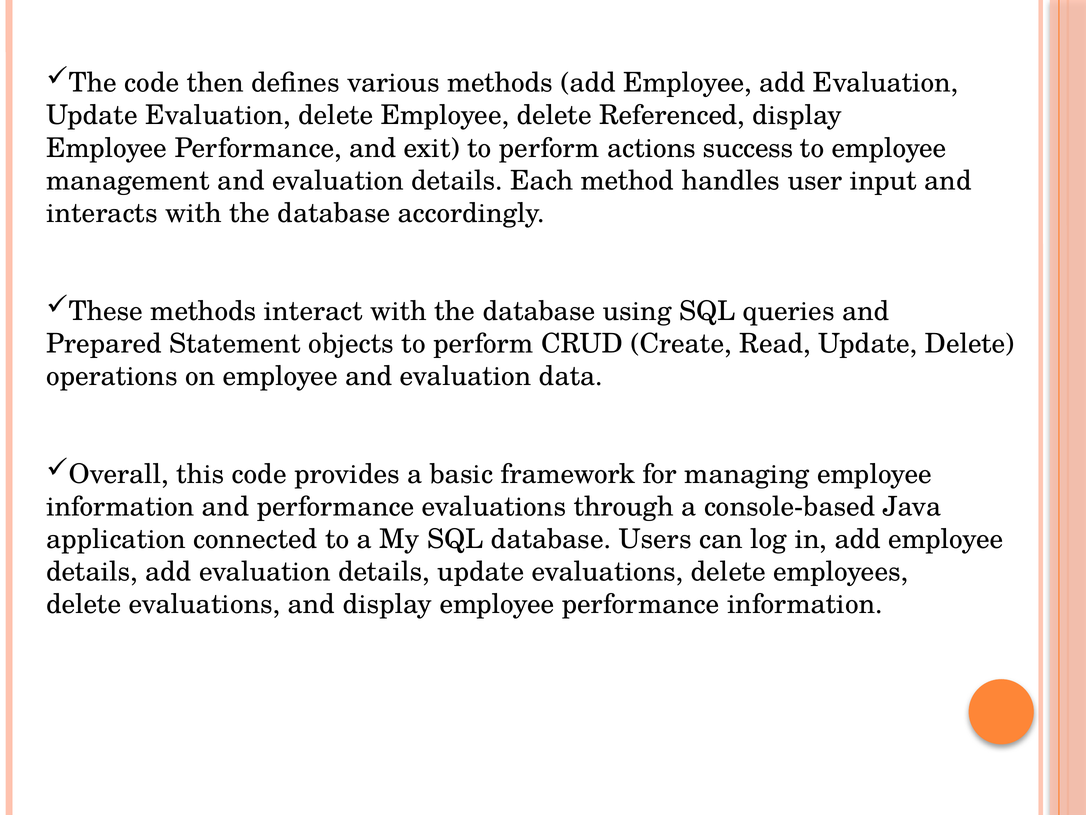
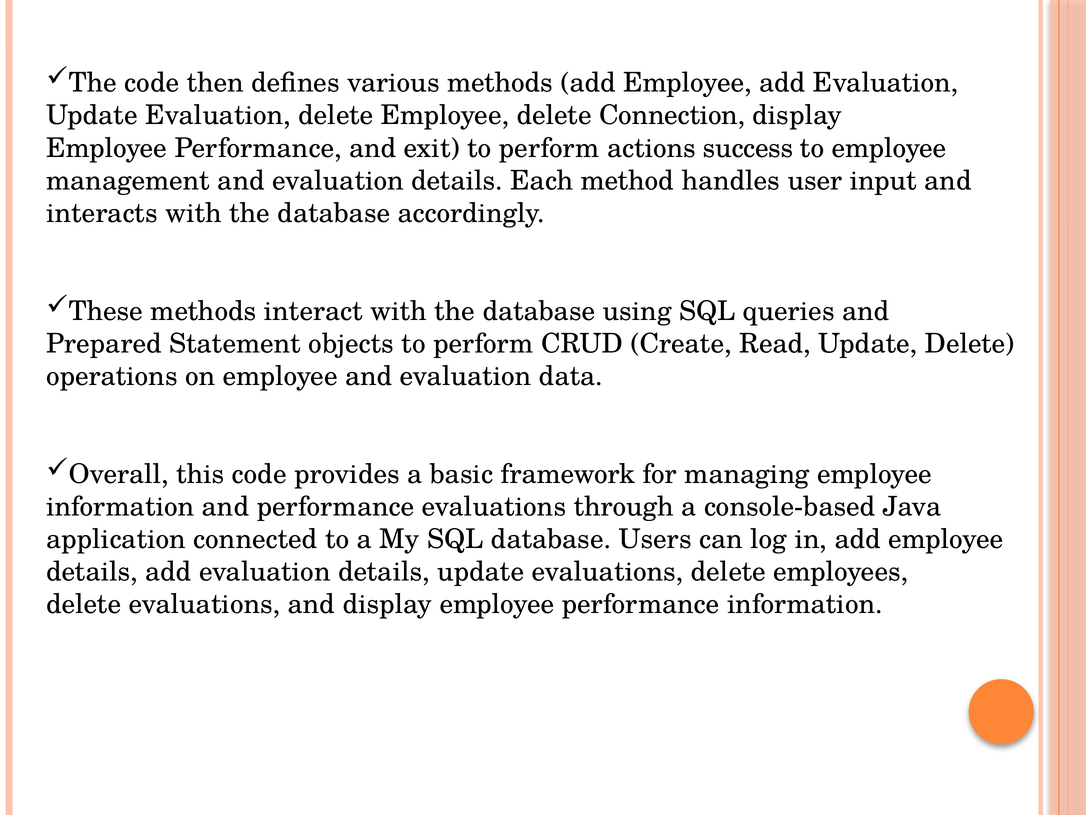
Referenced: Referenced -> Connection (672, 115)
